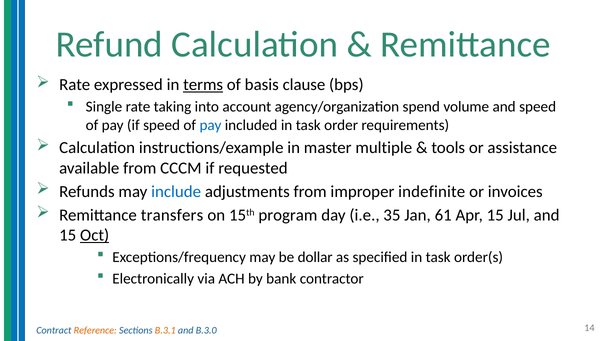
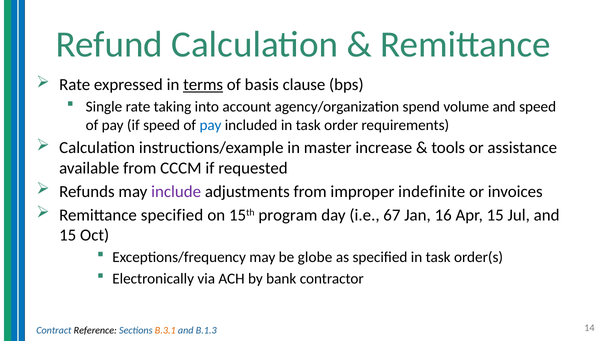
multiple: multiple -> increase (384, 148)
include colour: blue -> purple (176, 192)
Remittance transfers: transfers -> specified (172, 215)
35: 35 -> 67 (392, 215)
61: 61 -> 16 (443, 215)
Oct underline: present -> none (95, 236)
dollar: dollar -> globe (315, 258)
Reference colour: orange -> black (95, 331)
B.3.0: B.3.0 -> B.1.3 (206, 331)
